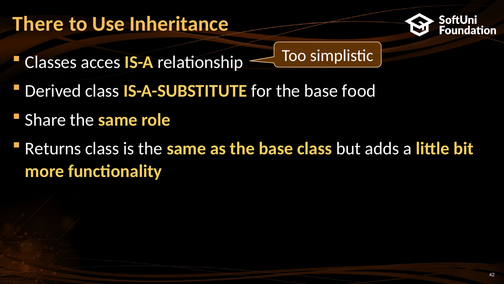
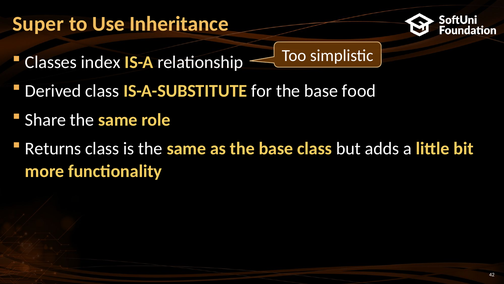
There: There -> Super (38, 24)
acces: acces -> index (101, 62)
